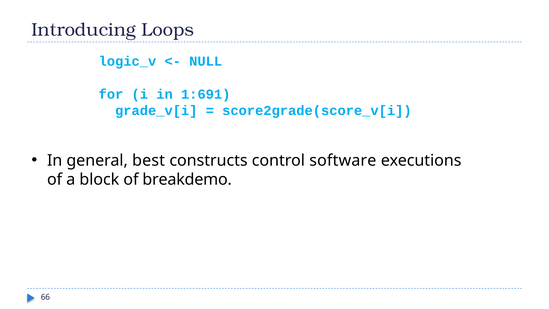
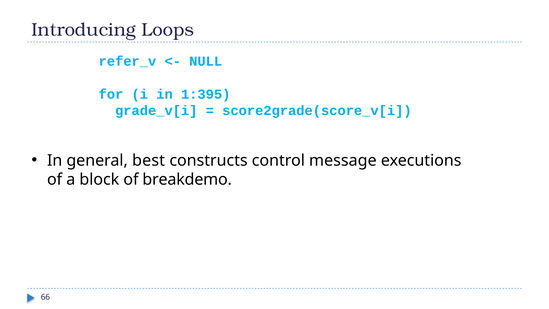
logic_v: logic_v -> refer_v (127, 61)
1:691: 1:691 -> 1:395 (206, 94)
software: software -> message (343, 160)
